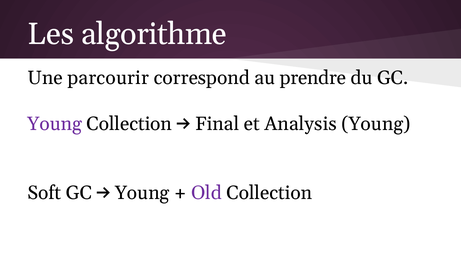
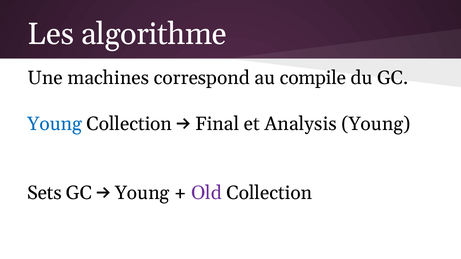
parcourir: parcourir -> machines (108, 78)
prendre: prendre -> compile (313, 78)
Young colour: purple -> blue (55, 124)
Soft: Soft -> Sets (45, 193)
